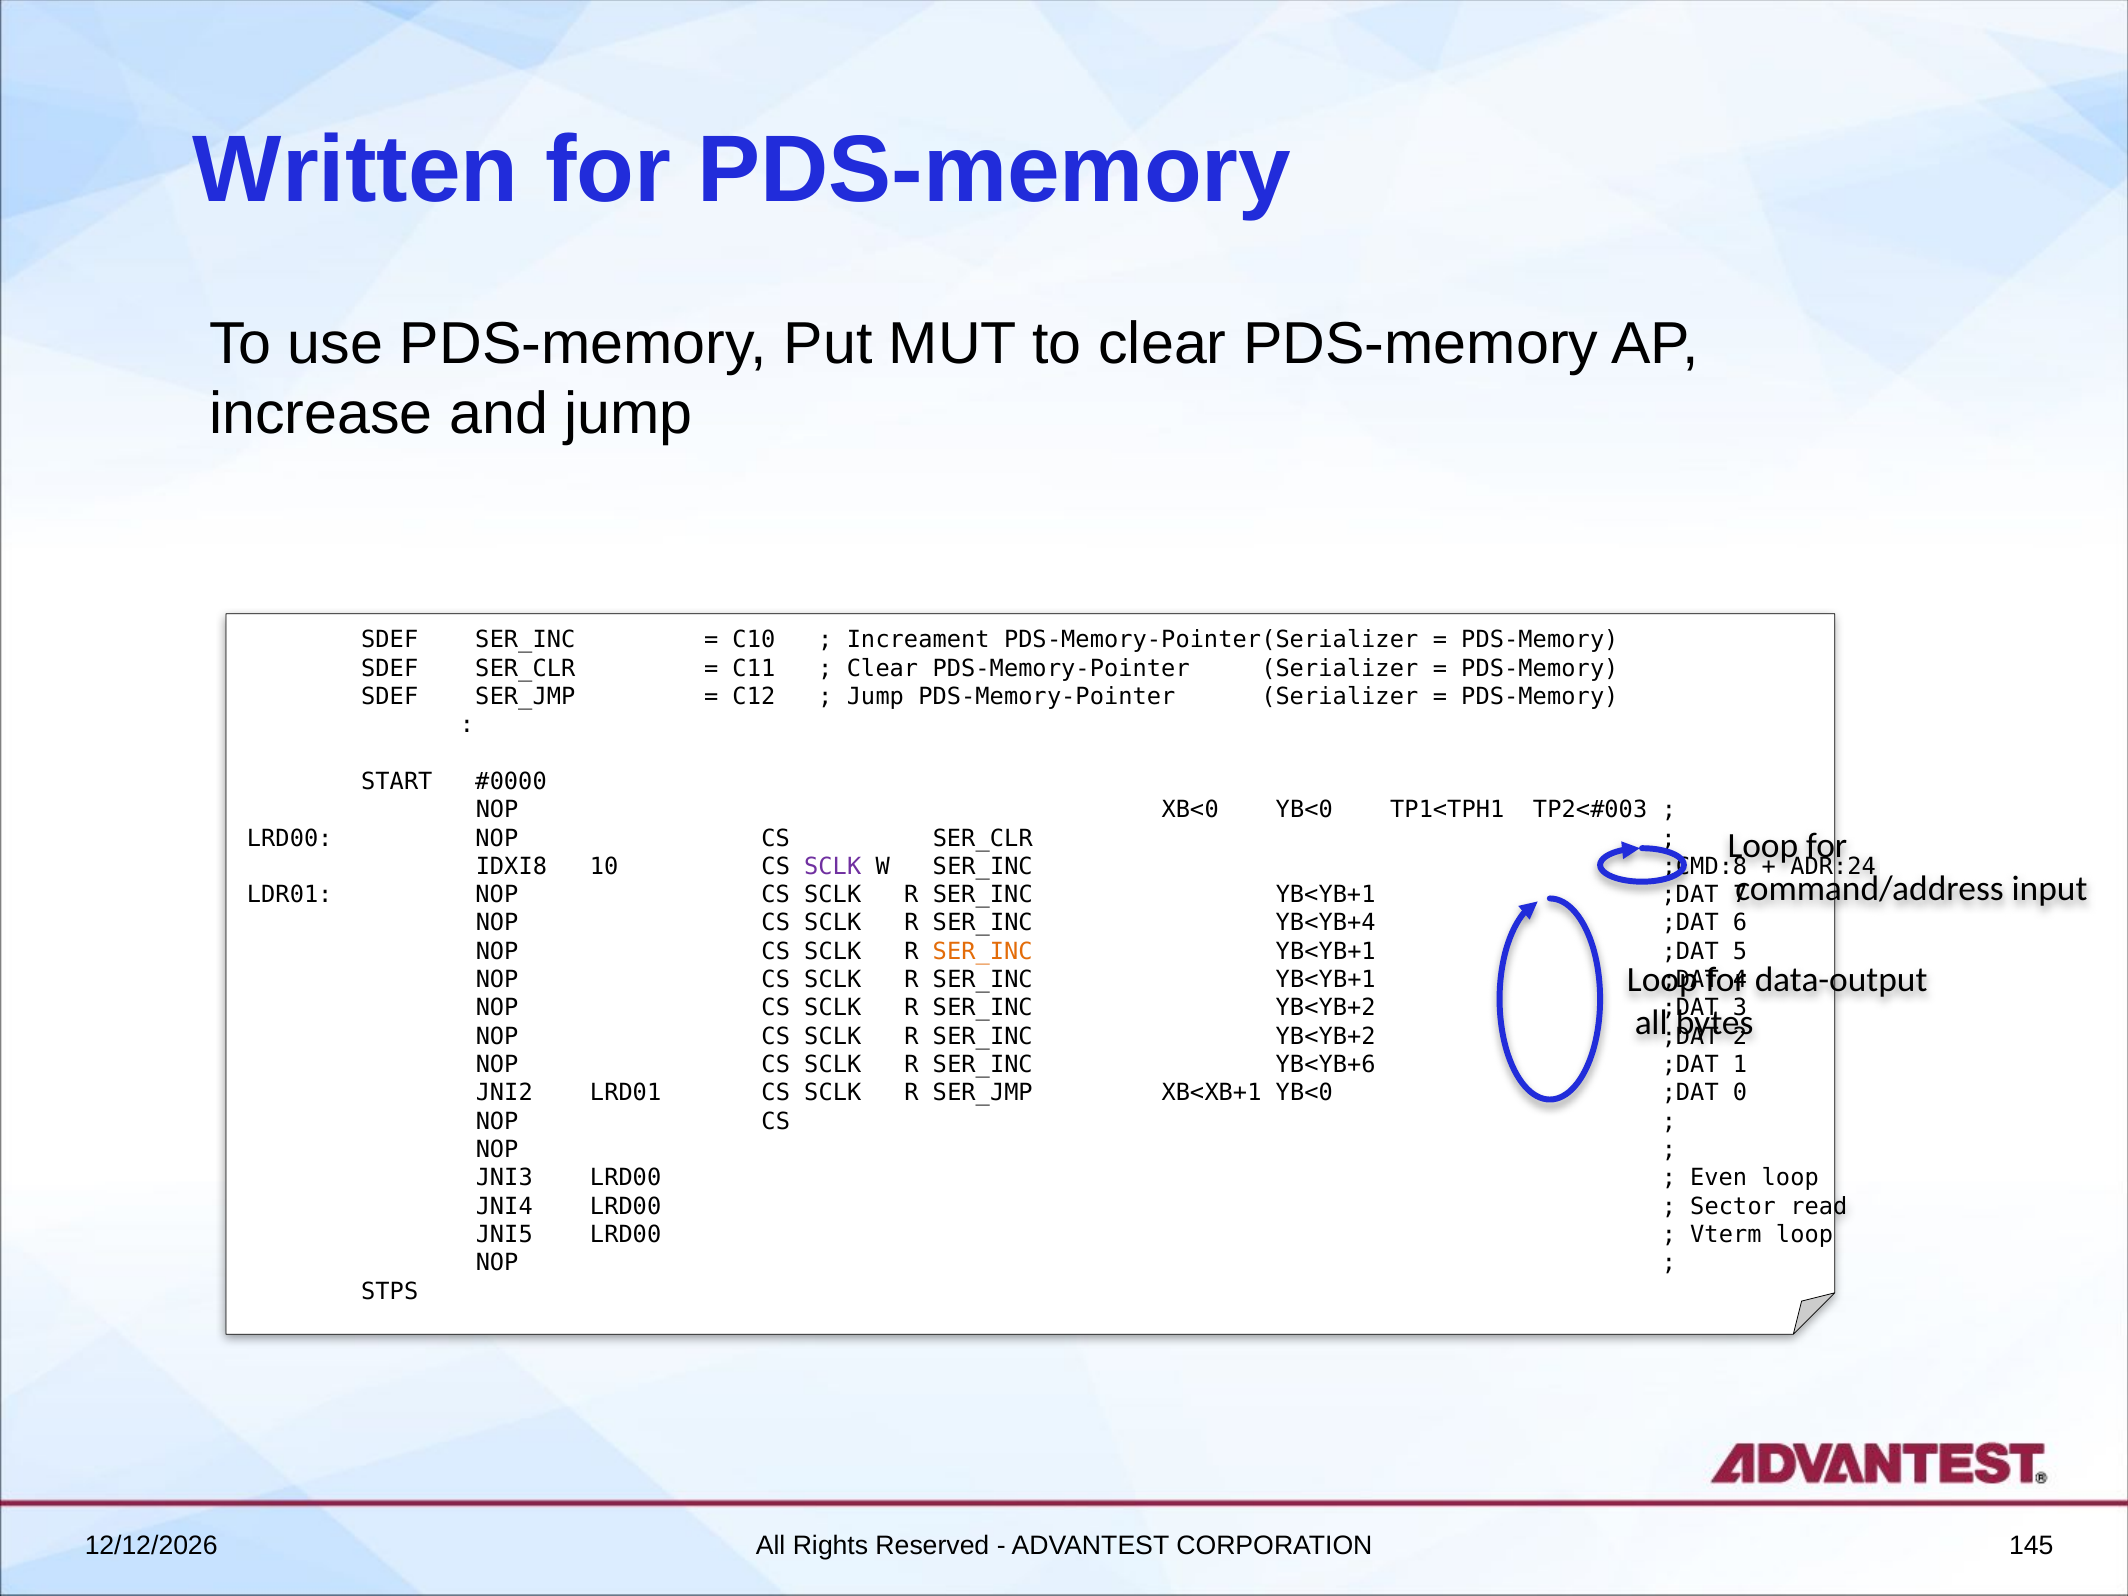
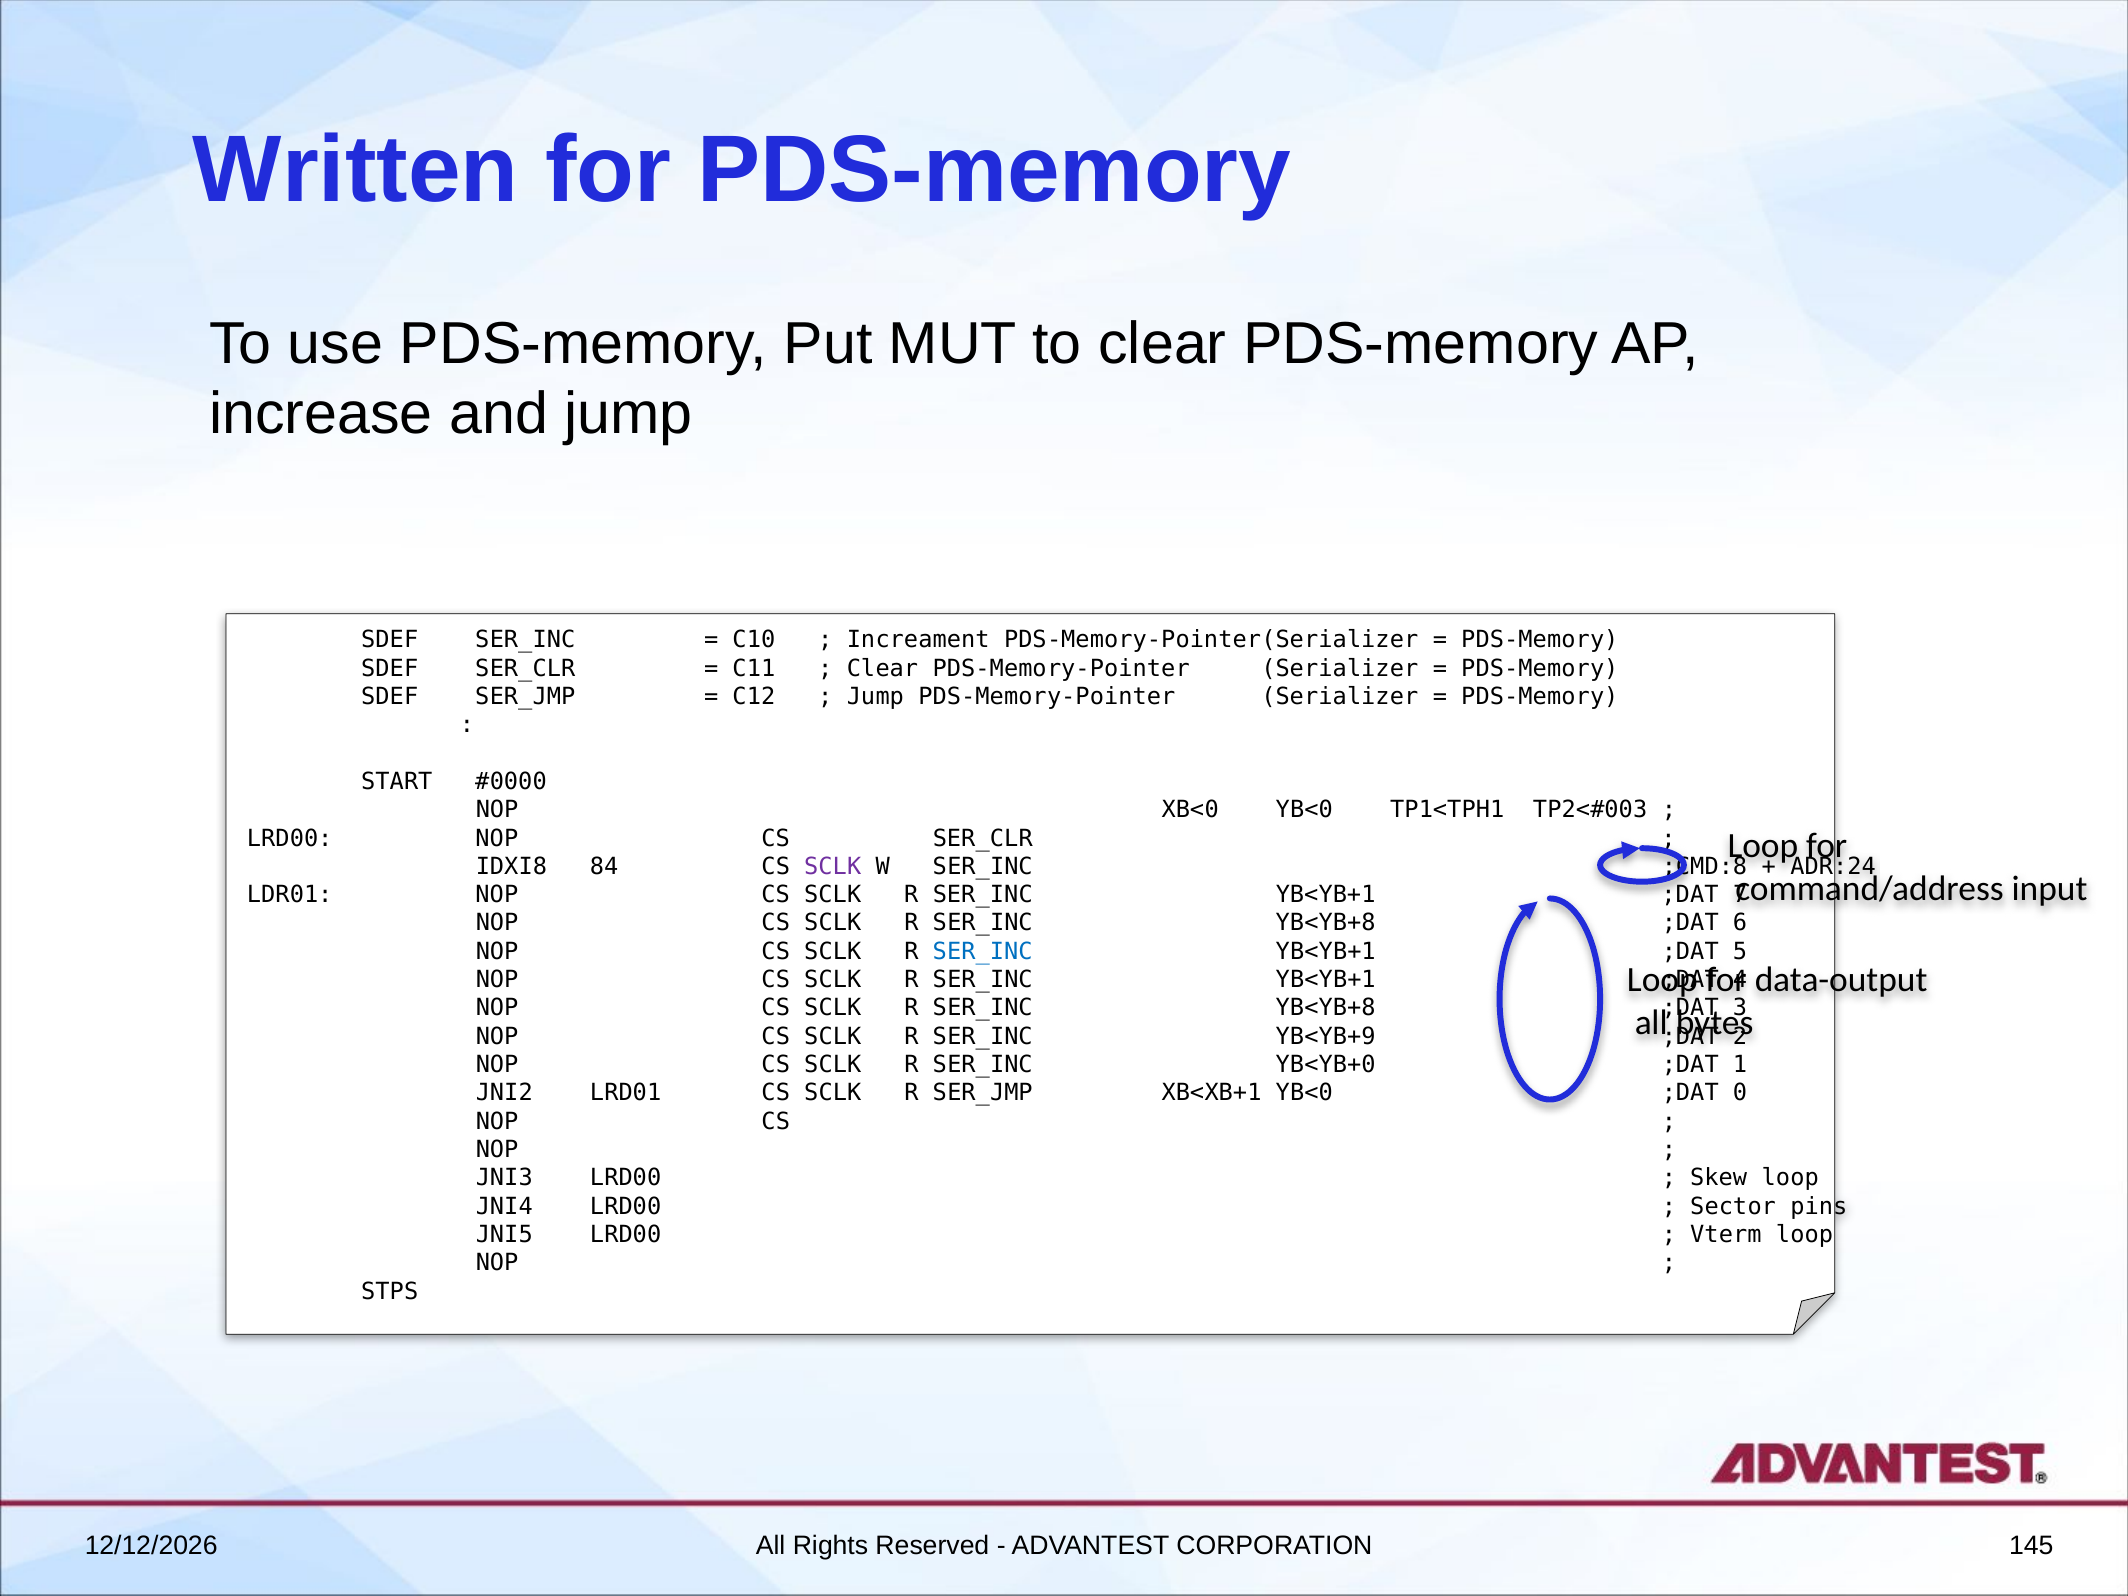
10: 10 -> 84 (604, 867)
YB<YB+4: YB<YB+4 -> YB<YB+8 (1326, 923)
SER_INC colour: orange -> blue (983, 951)
YB<YB+2: YB<YB+2 -> YB<YB+8 (1326, 1008)
YB<YB+2: YB<YB+2 -> YB<YB+9 (1326, 1036)
YB<YB+6: YB<YB+6 -> YB<YB+0 (1326, 1065)
Even: Even -> Skew (1719, 1178)
read: read -> pins (1819, 1206)
